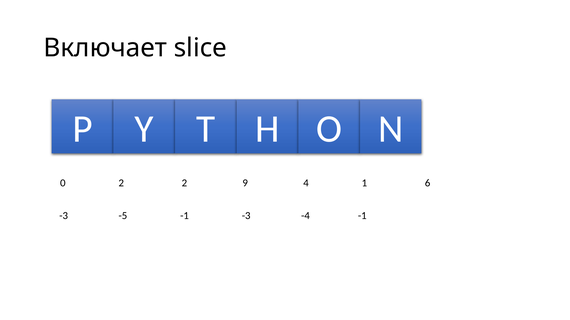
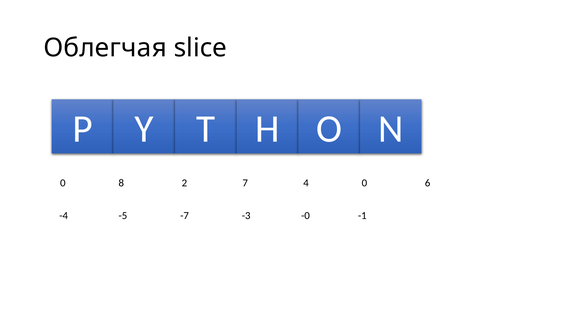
Включает: Включает -> Облегчая (105, 48)
0 2: 2 -> 8 (121, 183)
9: 9 -> 7 (245, 183)
4 1: 1 -> 0 (364, 183)
-3: -3 -> -4 (64, 216)
-5 -1: -1 -> -7 (185, 216)
-4: -4 -> -0 (305, 216)
